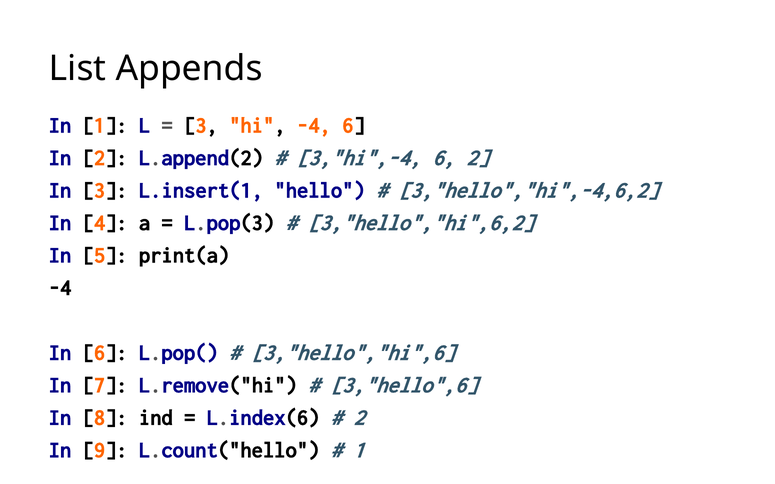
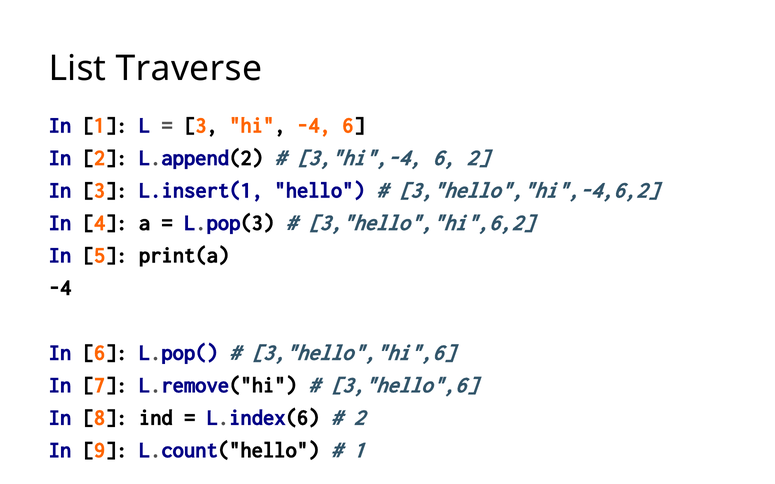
Appends: Appends -> Traverse (189, 68)
